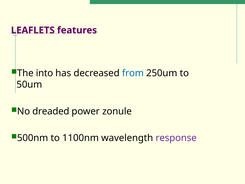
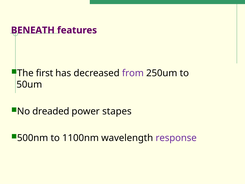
LEAFLETS: LEAFLETS -> BENEATH (33, 30)
into: into -> first (45, 73)
from colour: blue -> purple (133, 73)
zonule: zonule -> stapes (117, 111)
